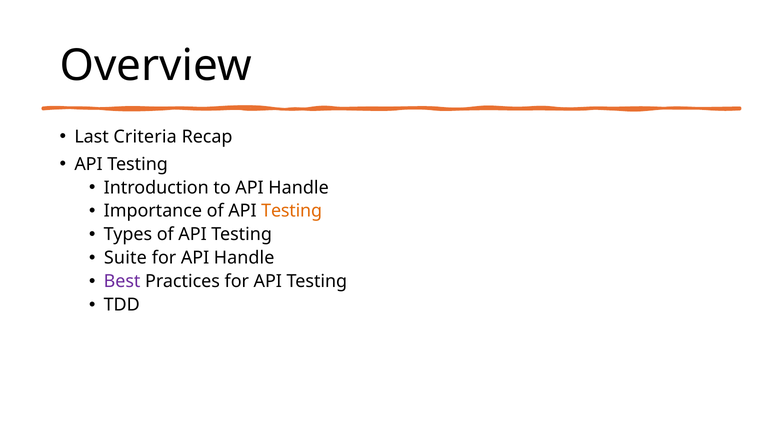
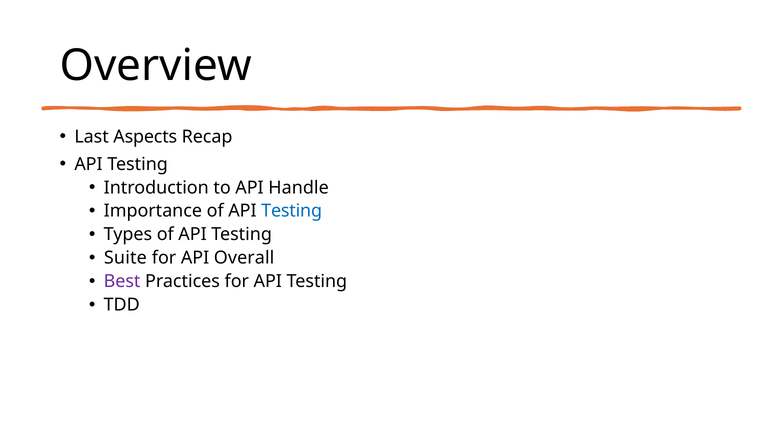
Criteria: Criteria -> Aspects (145, 136)
Testing colour: orange -> blue (292, 211)
for API Handle: Handle -> Overall (244, 258)
